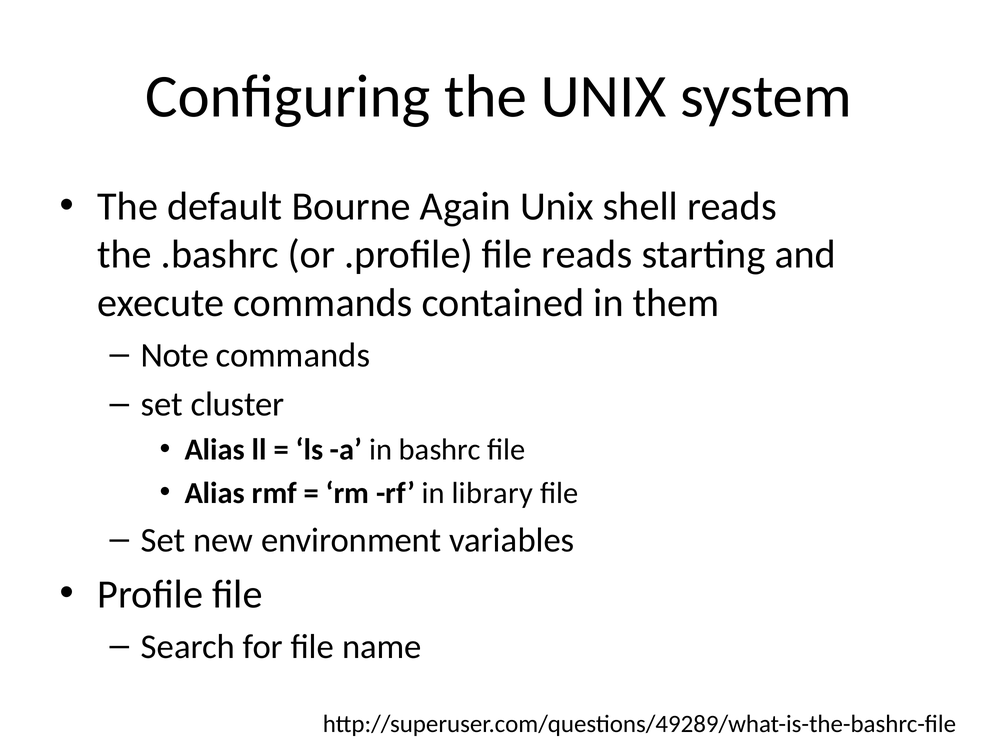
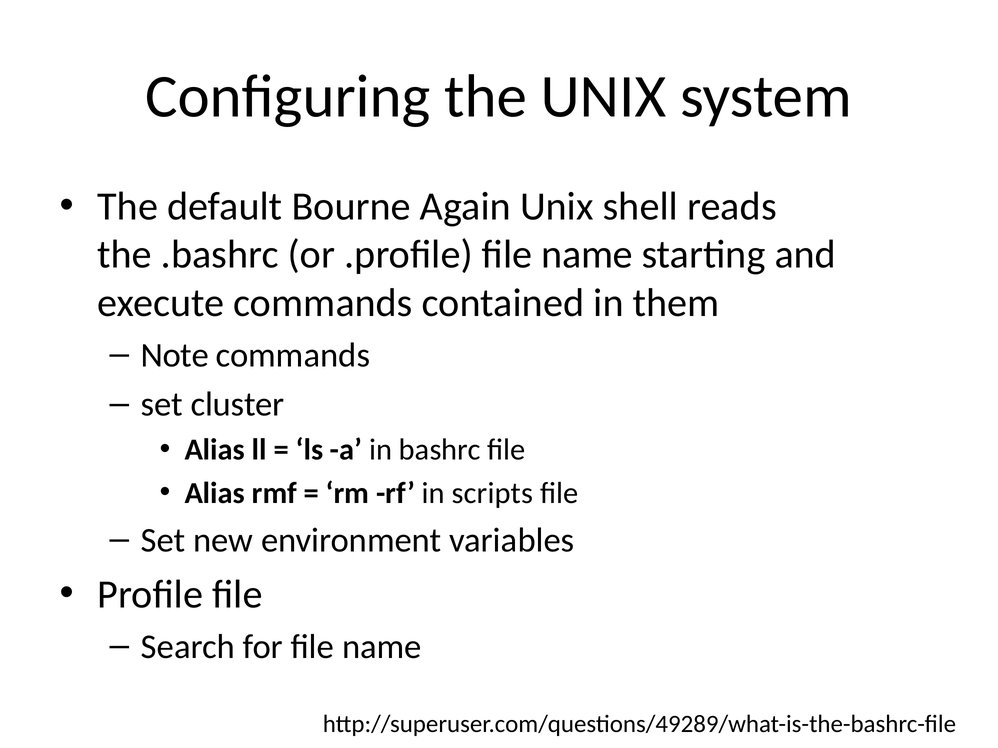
.profile file reads: reads -> name (587, 255)
library: library -> scripts (492, 493)
